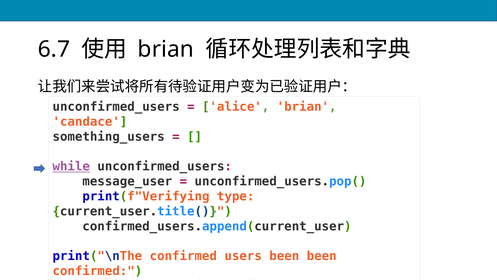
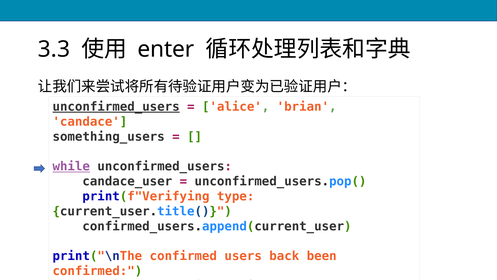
6.7: 6.7 -> 3.3 (54, 49)
brian: brian -> enter (166, 49)
unconfirmed_users underline: none -> present (116, 107)
message_user: message_user -> candace_user (127, 181)
users been: been -> back (284, 256)
